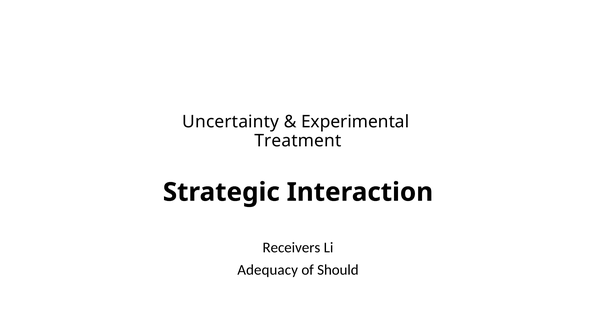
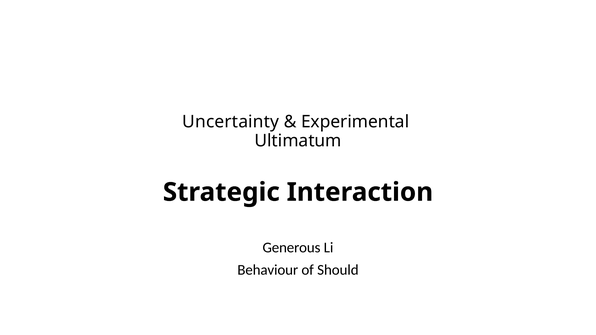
Treatment: Treatment -> Ultimatum (298, 141)
Receivers: Receivers -> Generous (291, 248)
Adequacy: Adequacy -> Behaviour (268, 270)
